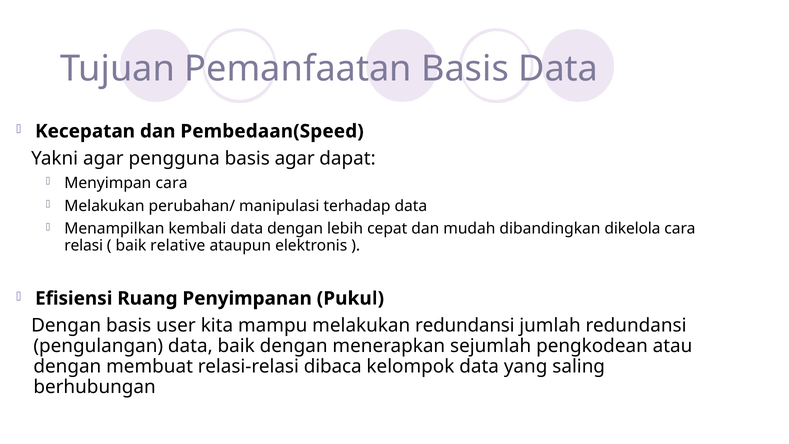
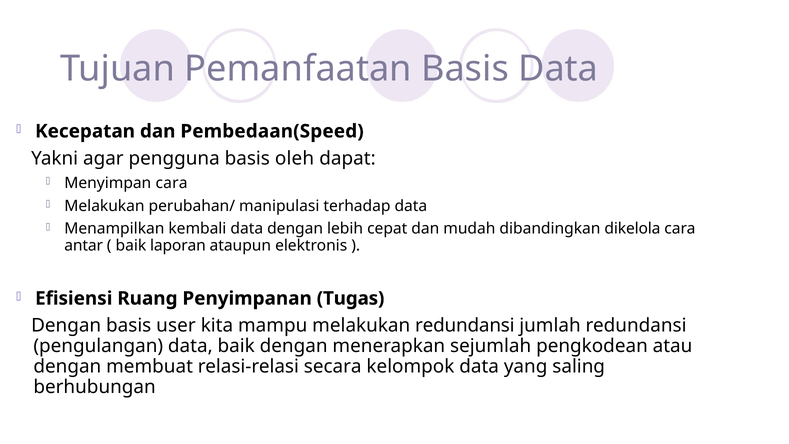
basis agar: agar -> oleh (294, 158)
relasi: relasi -> antar (84, 246)
relative: relative -> laporan (178, 246)
Pukul: Pukul -> Tugas (351, 298)
dibaca: dibaca -> secara (333, 366)
